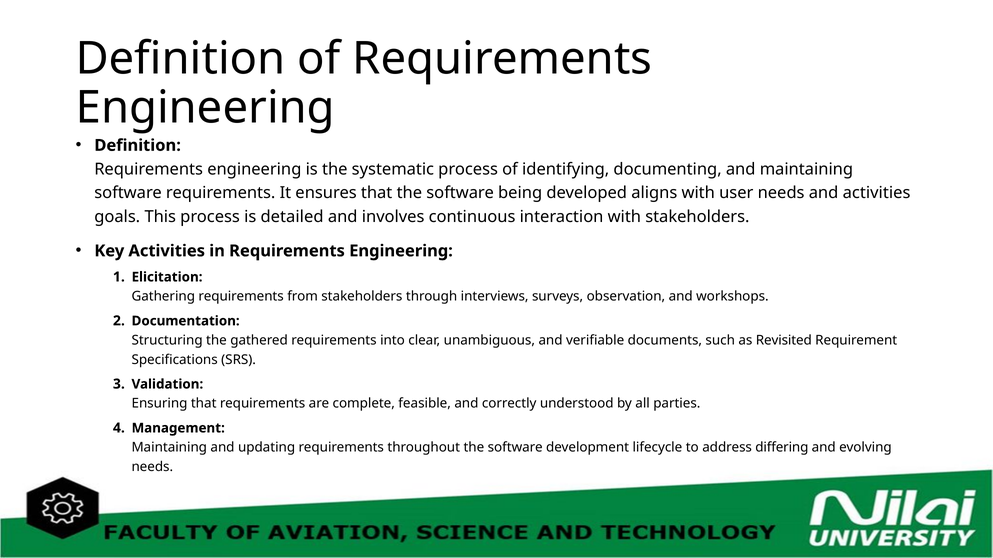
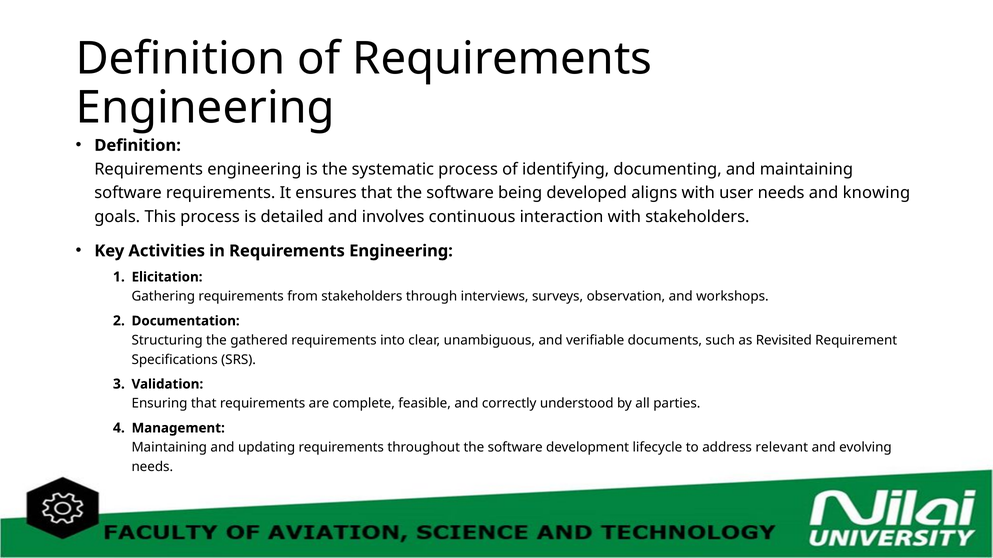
and activities: activities -> knowing (876, 193)
differing: differing -> relevant (782, 448)
